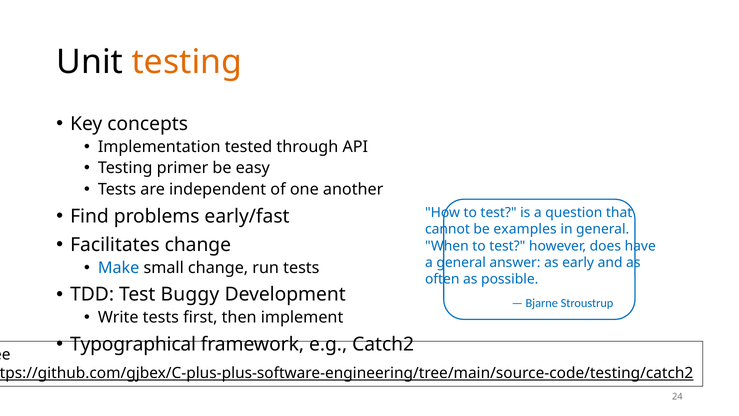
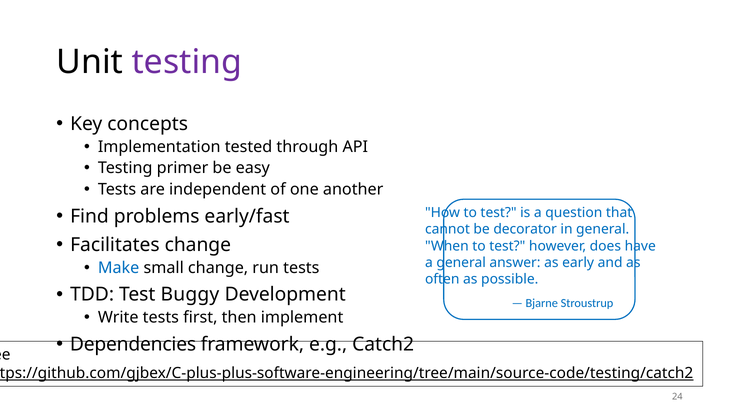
testing colour: orange -> purple (187, 62)
examples: examples -> decorator (525, 229)
Typographical: Typographical -> Dependencies (133, 344)
